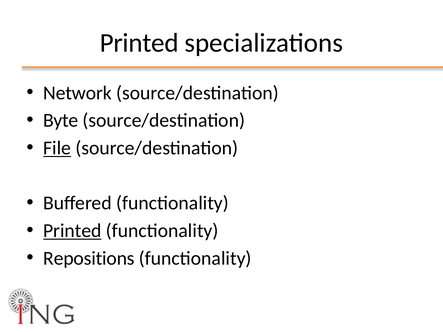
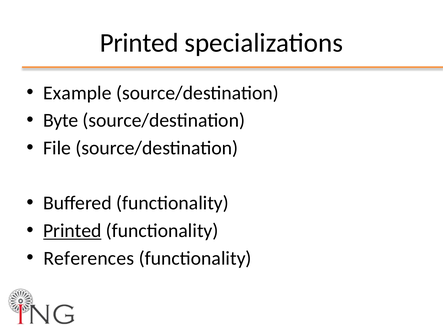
Network: Network -> Example (77, 93)
File underline: present -> none (57, 148)
Repositions: Repositions -> References (89, 258)
